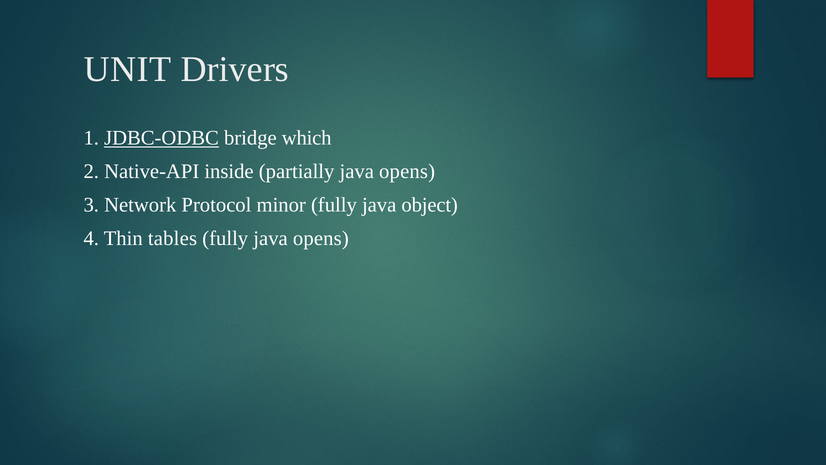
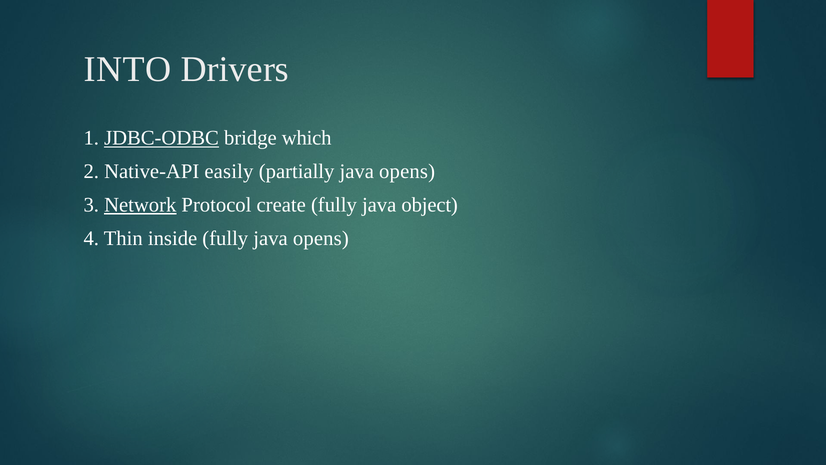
UNIT: UNIT -> INTO (127, 69)
inside: inside -> easily (229, 171)
Network underline: none -> present (140, 205)
minor: minor -> create (281, 205)
tables: tables -> inside (173, 238)
